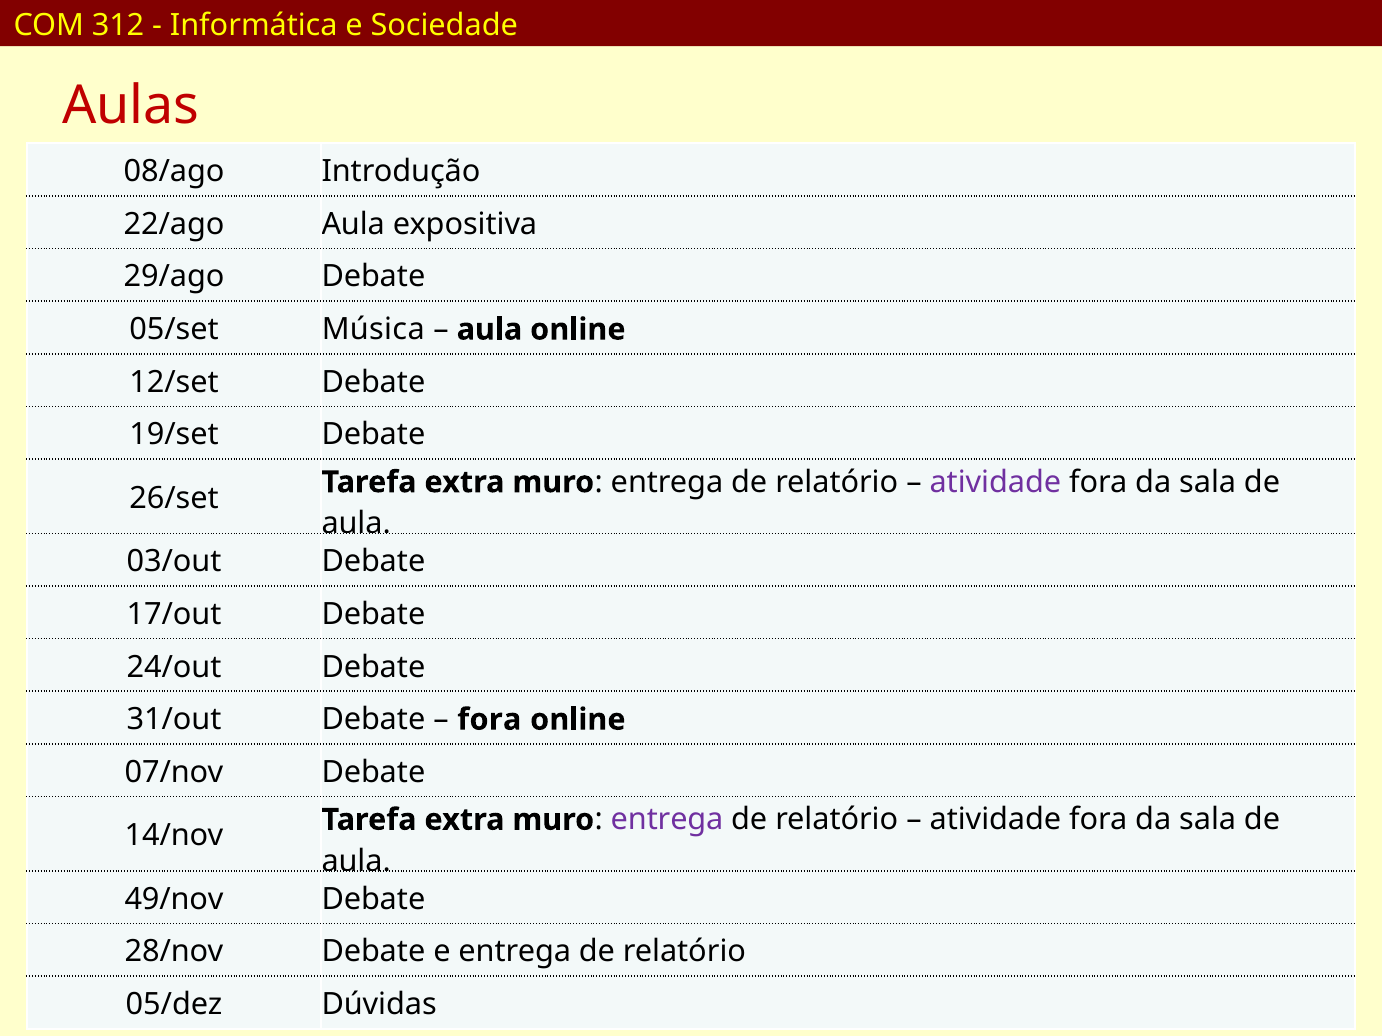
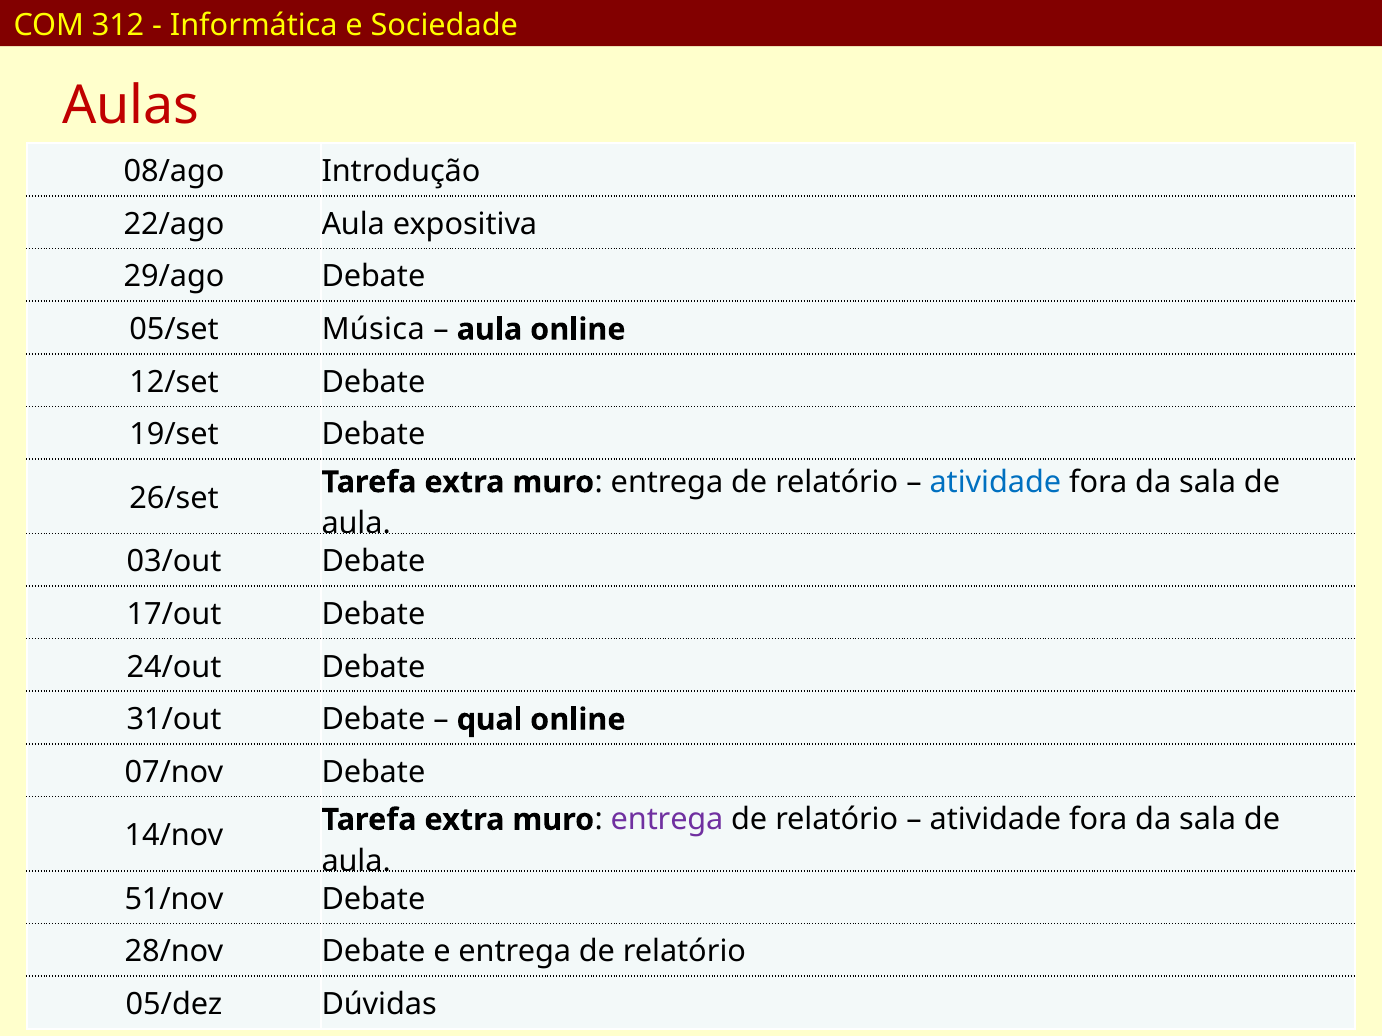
atividade colour: purple -> blue (995, 482)
fora: fora -> qual (490, 720)
49/nov: 49/nov -> 51/nov (174, 900)
